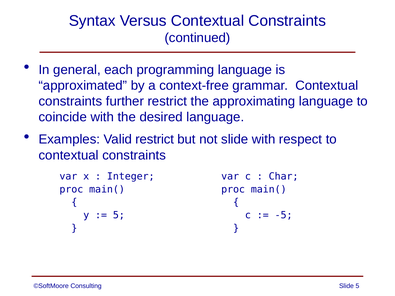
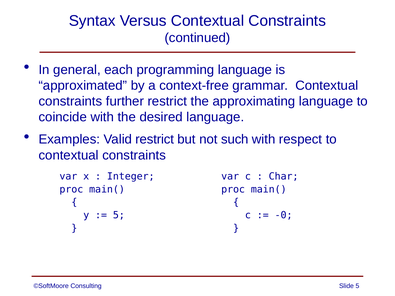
not slide: slide -> such (235, 140)
-5: -5 -> -0 (284, 215)
